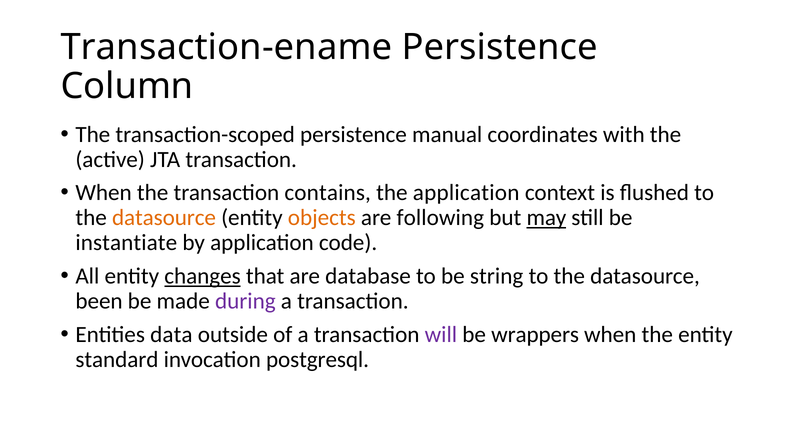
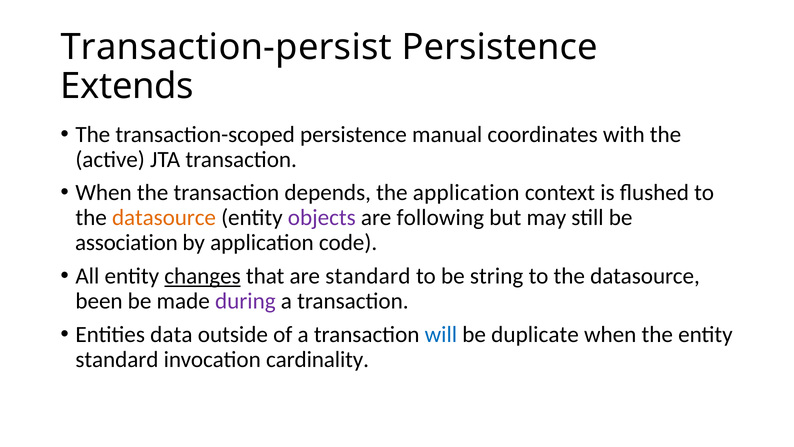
Transaction-ename: Transaction-ename -> Transaction-persist (226, 47)
Column: Column -> Extends (127, 86)
contains: contains -> depends (328, 193)
objects colour: orange -> purple (322, 218)
may underline: present -> none (546, 218)
instantiate: instantiate -> association (126, 243)
are database: database -> standard (368, 276)
will colour: purple -> blue (441, 334)
wrappers: wrappers -> duplicate (535, 334)
postgresql: postgresql -> cardinality (318, 359)
